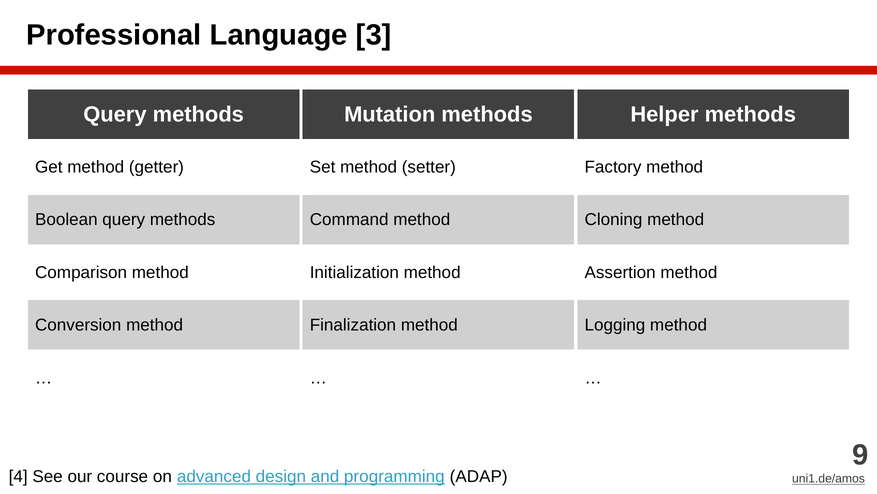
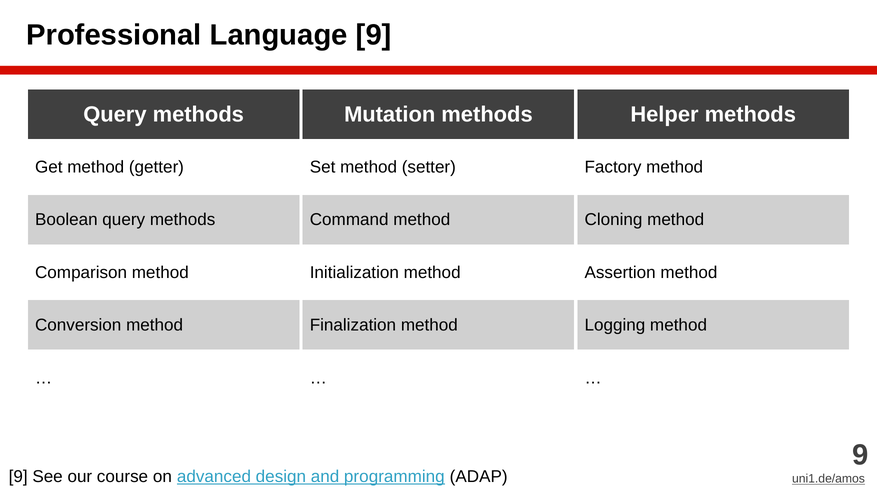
Language 3: 3 -> 9 (374, 35)
4: 4 -> 9 (18, 476)
